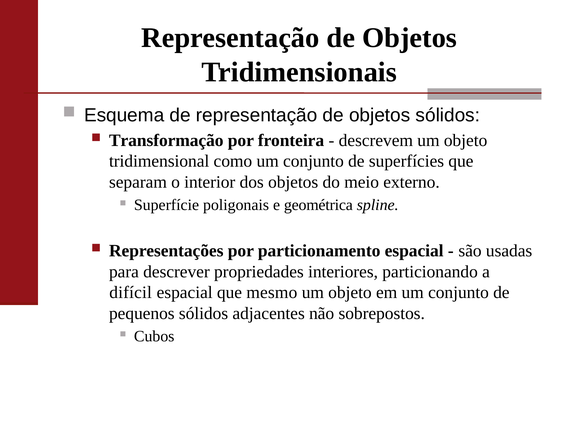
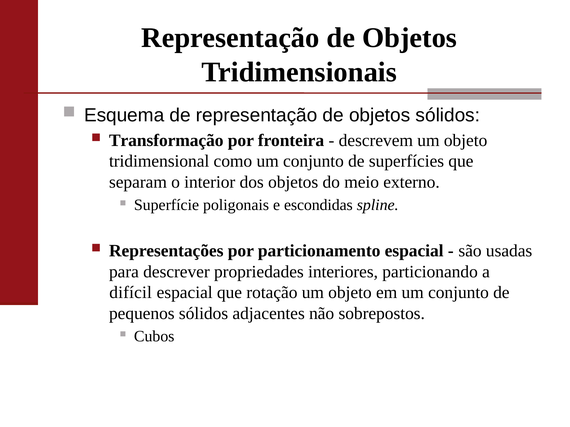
geométrica: geométrica -> escondidas (318, 205)
mesmo: mesmo -> rotação (272, 293)
